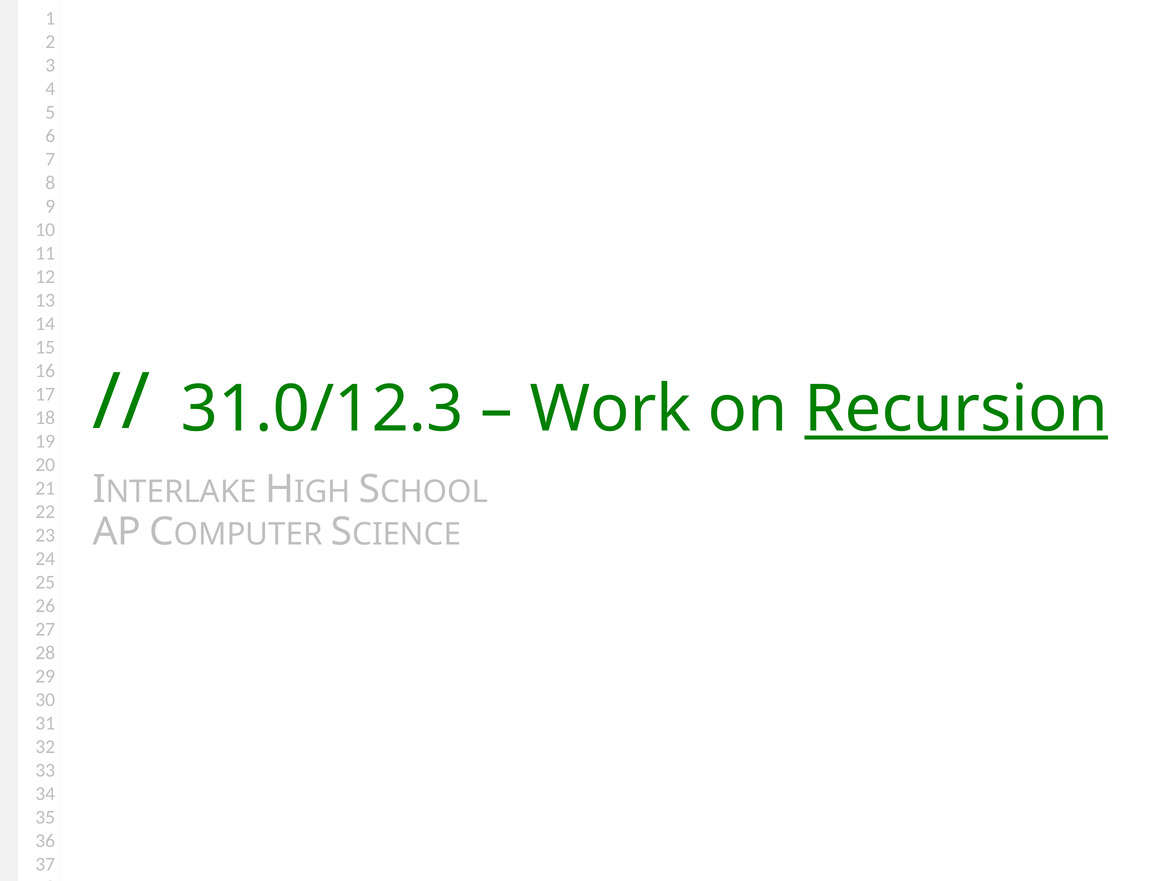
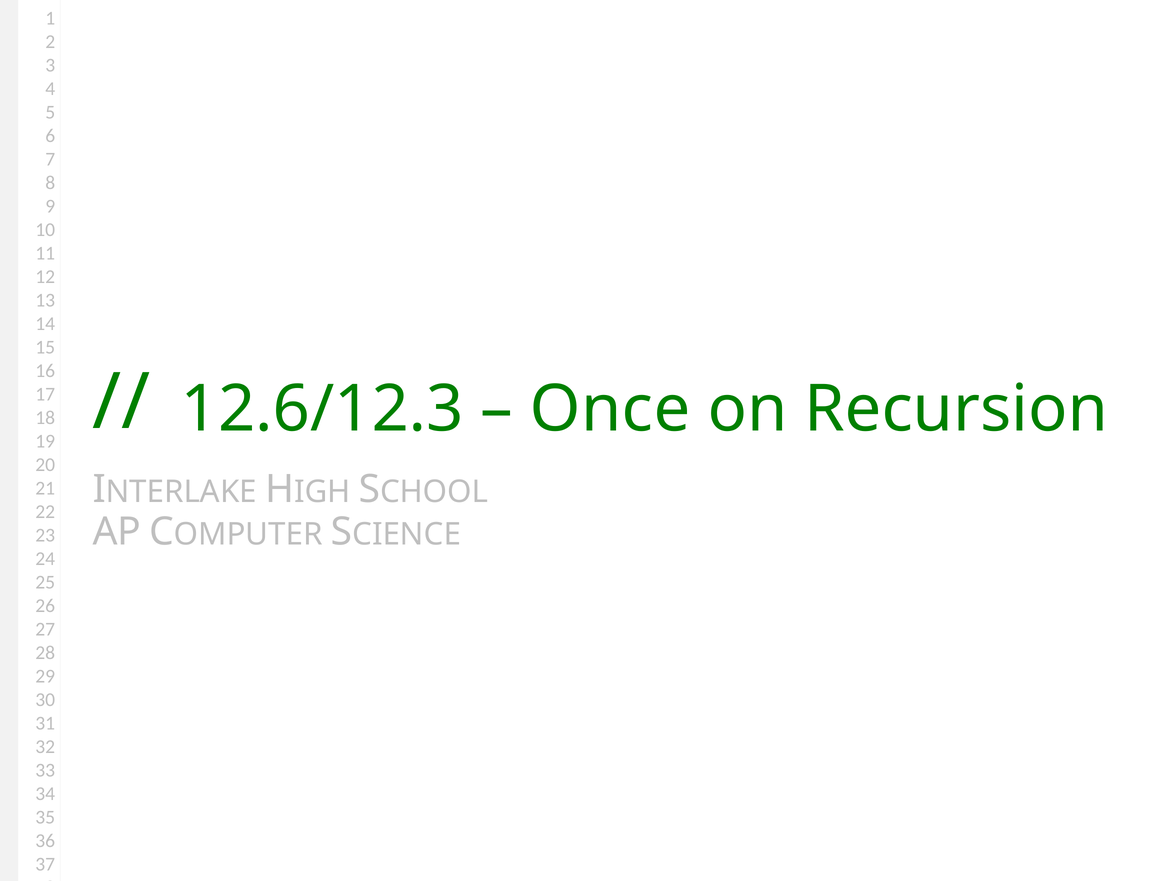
31.0/12.3: 31.0/12.3 -> 12.6/12.3 (322, 409)
Work: Work -> Once (610, 409)
Recursion underline: present -> none (956, 409)
